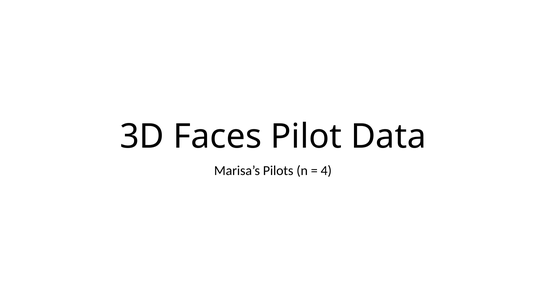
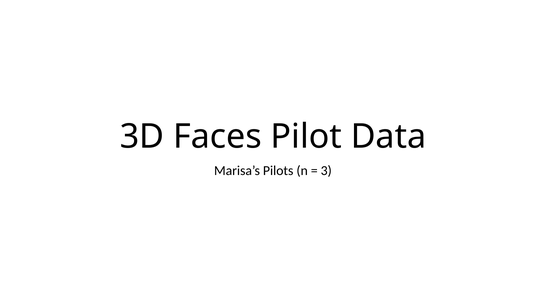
4: 4 -> 3 (326, 171)
